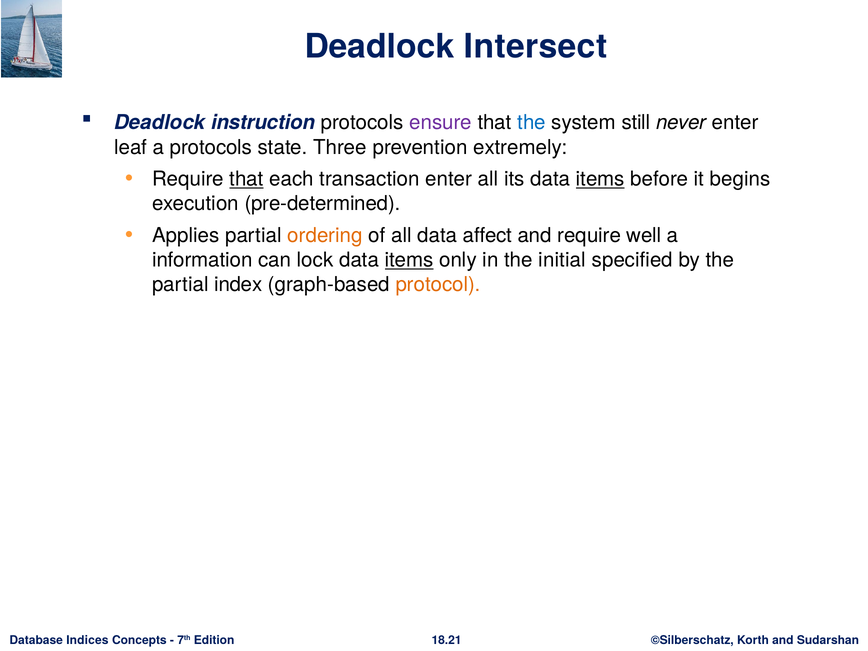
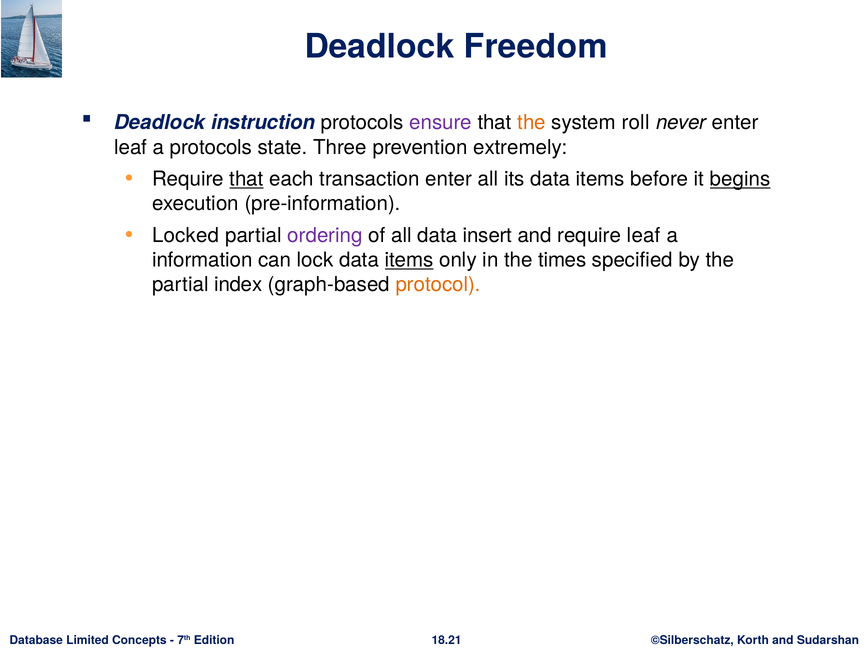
Intersect: Intersect -> Freedom (536, 47)
the colour: blue -> orange (532, 123)
still: still -> roll (636, 123)
items underline: present -> none (600, 179)
begins underline: none -> present (740, 179)
pre-determined: pre-determined -> pre-information (323, 204)
Applies: Applies -> Locked (186, 235)
ordering colour: orange -> purple (325, 235)
affect: affect -> insert (487, 235)
require well: well -> leaf (644, 235)
initial: initial -> times (562, 260)
Indices: Indices -> Limited (88, 640)
